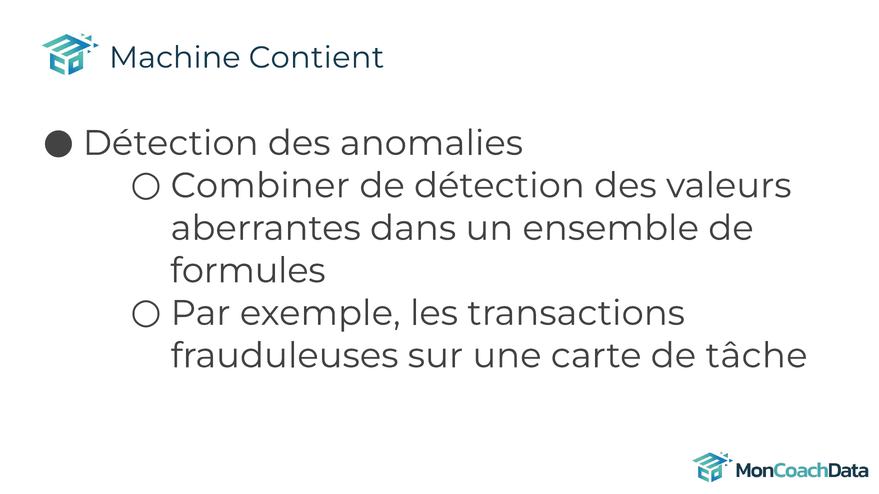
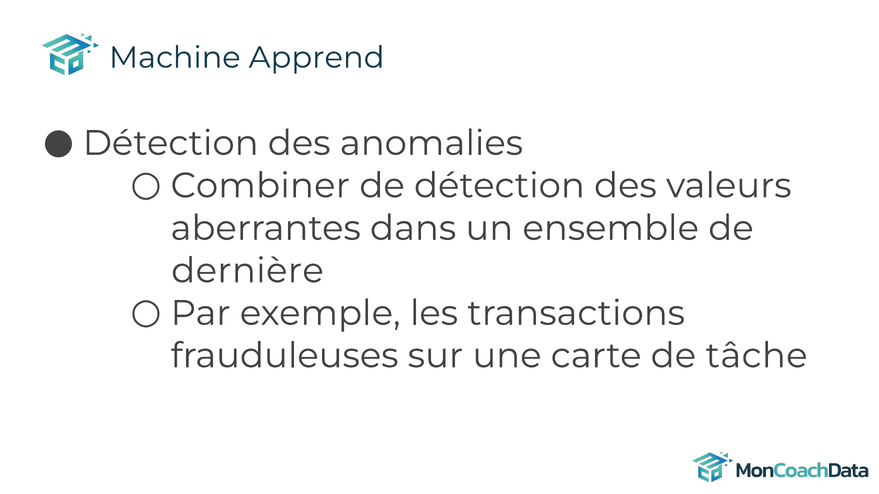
Contient: Contient -> Apprend (317, 58)
formules: formules -> dernière (248, 271)
